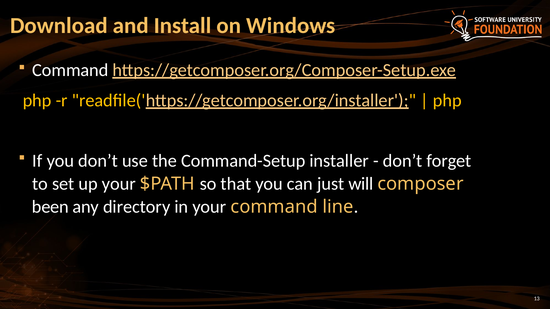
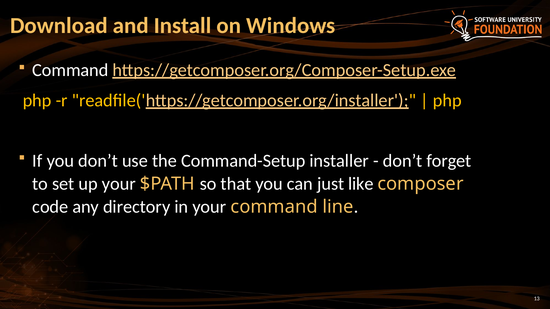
will: will -> like (361, 184)
been: been -> code (50, 207)
